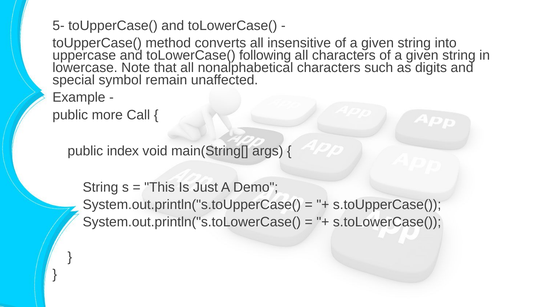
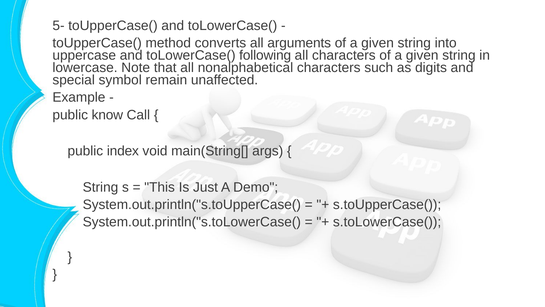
insensitive: insensitive -> arguments (299, 43)
more: more -> know (107, 115)
